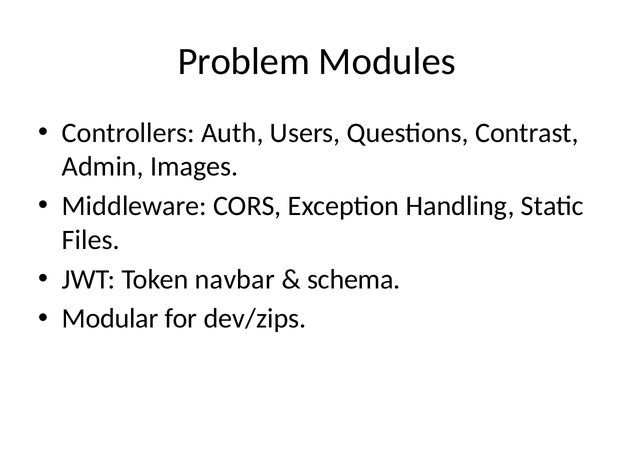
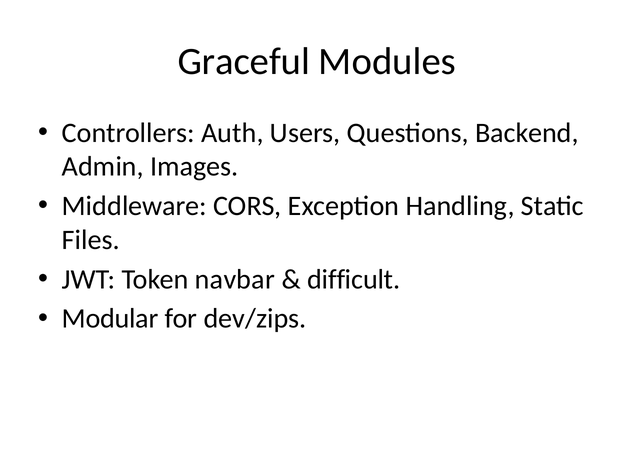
Problem: Problem -> Graceful (244, 61)
Contrast: Contrast -> Backend (527, 133)
schema: schema -> difficult (354, 280)
